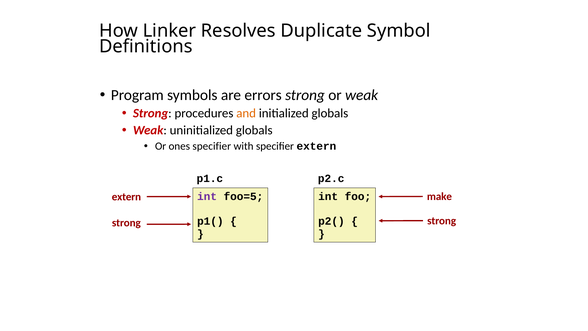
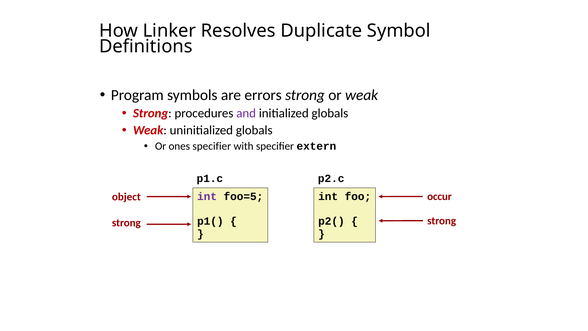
and colour: orange -> purple (246, 113)
make: make -> occur (439, 196)
extern: extern -> object (126, 197)
